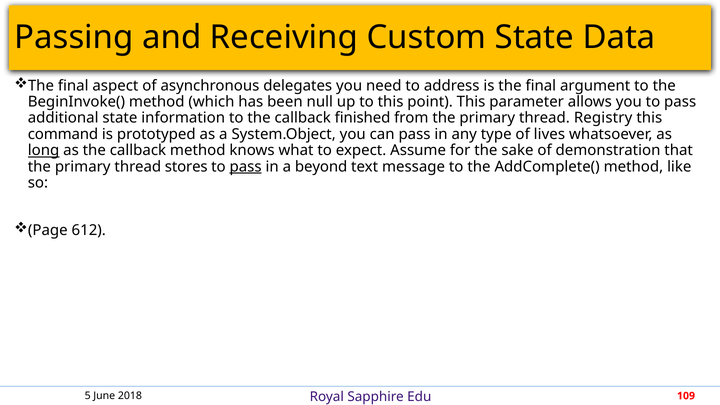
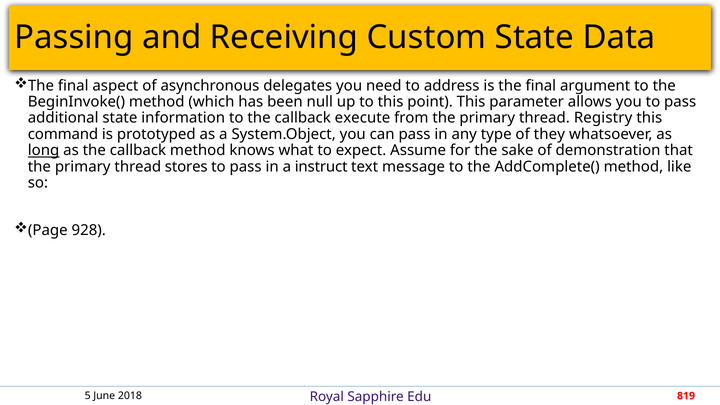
finished: finished -> execute (362, 118)
lives: lives -> they (549, 134)
pass underline: present -> none (246, 167)
beyond: beyond -> instruct (321, 167)
612: 612 -> 928 (89, 230)
109: 109 -> 819 (686, 396)
